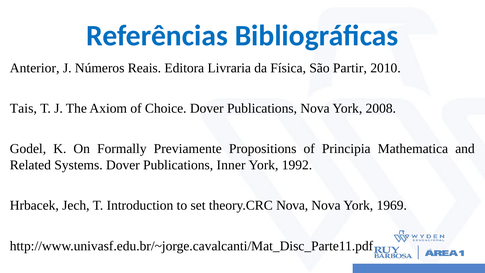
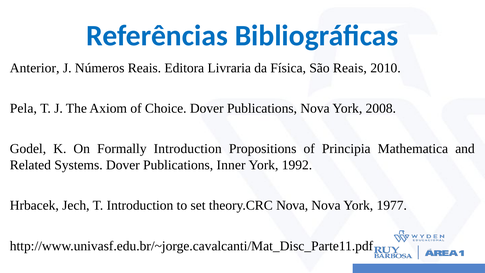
São Partir: Partir -> Reais (350, 68)
Tais: Tais -> Pela (23, 108)
Formally Previamente: Previamente -> Introduction (188, 149)
1969: 1969 -> 1977 (392, 205)
